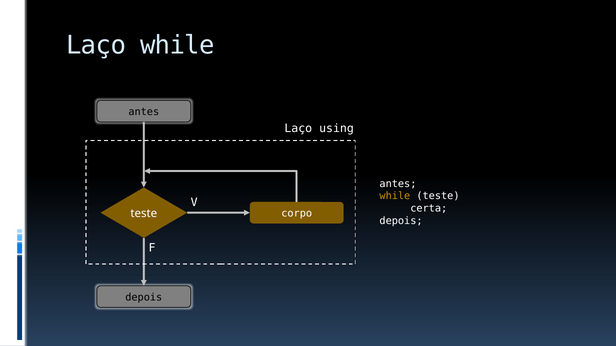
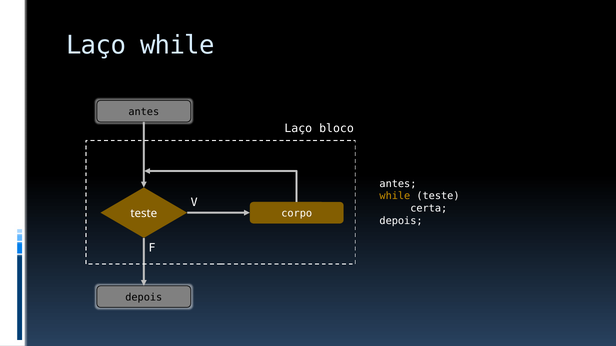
using: using -> bloco (336, 128)
